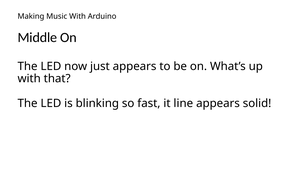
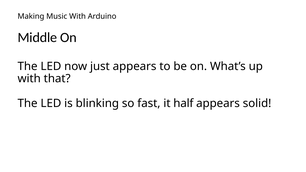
line: line -> half (183, 103)
